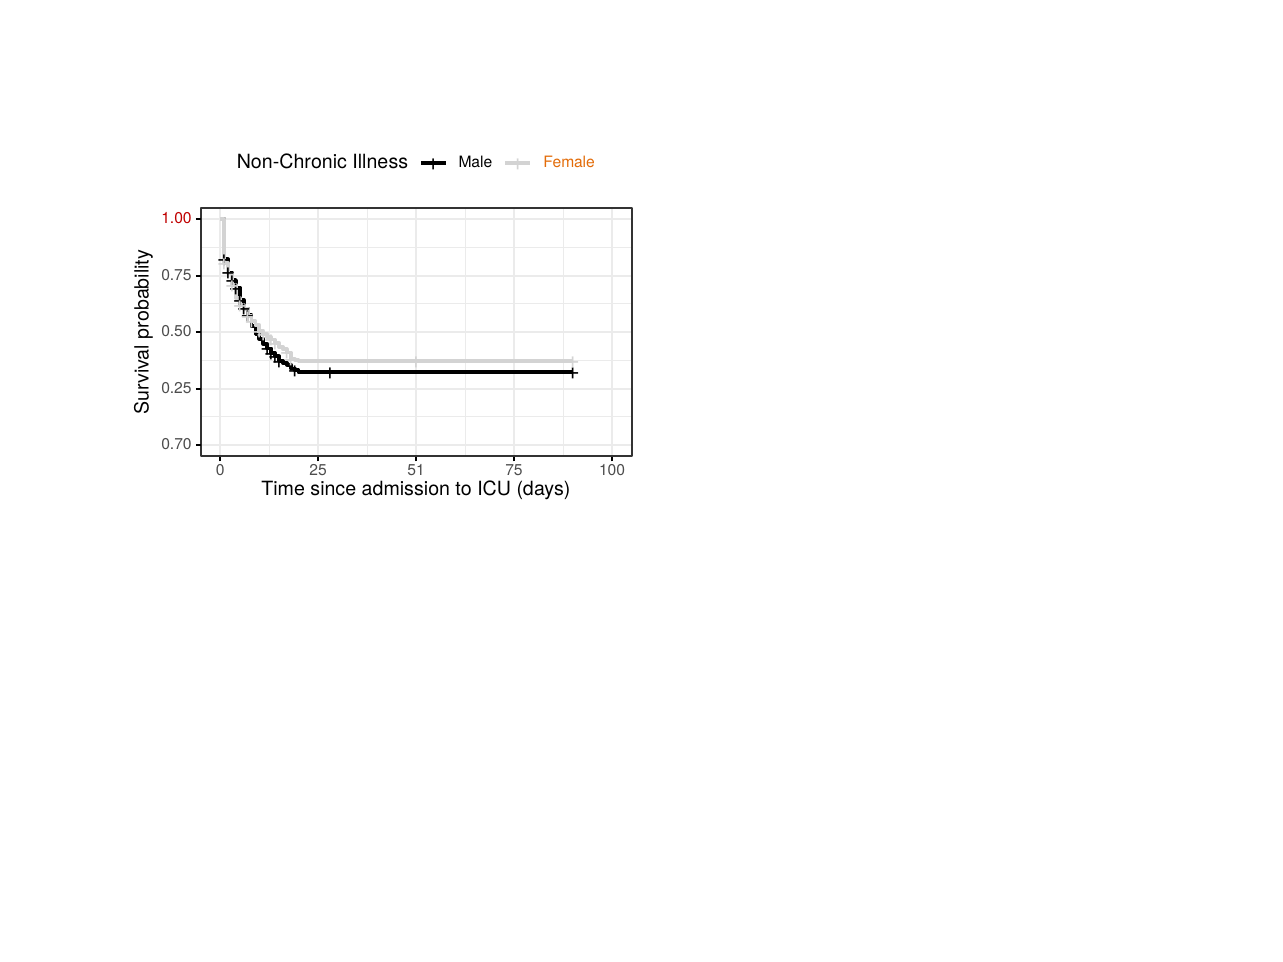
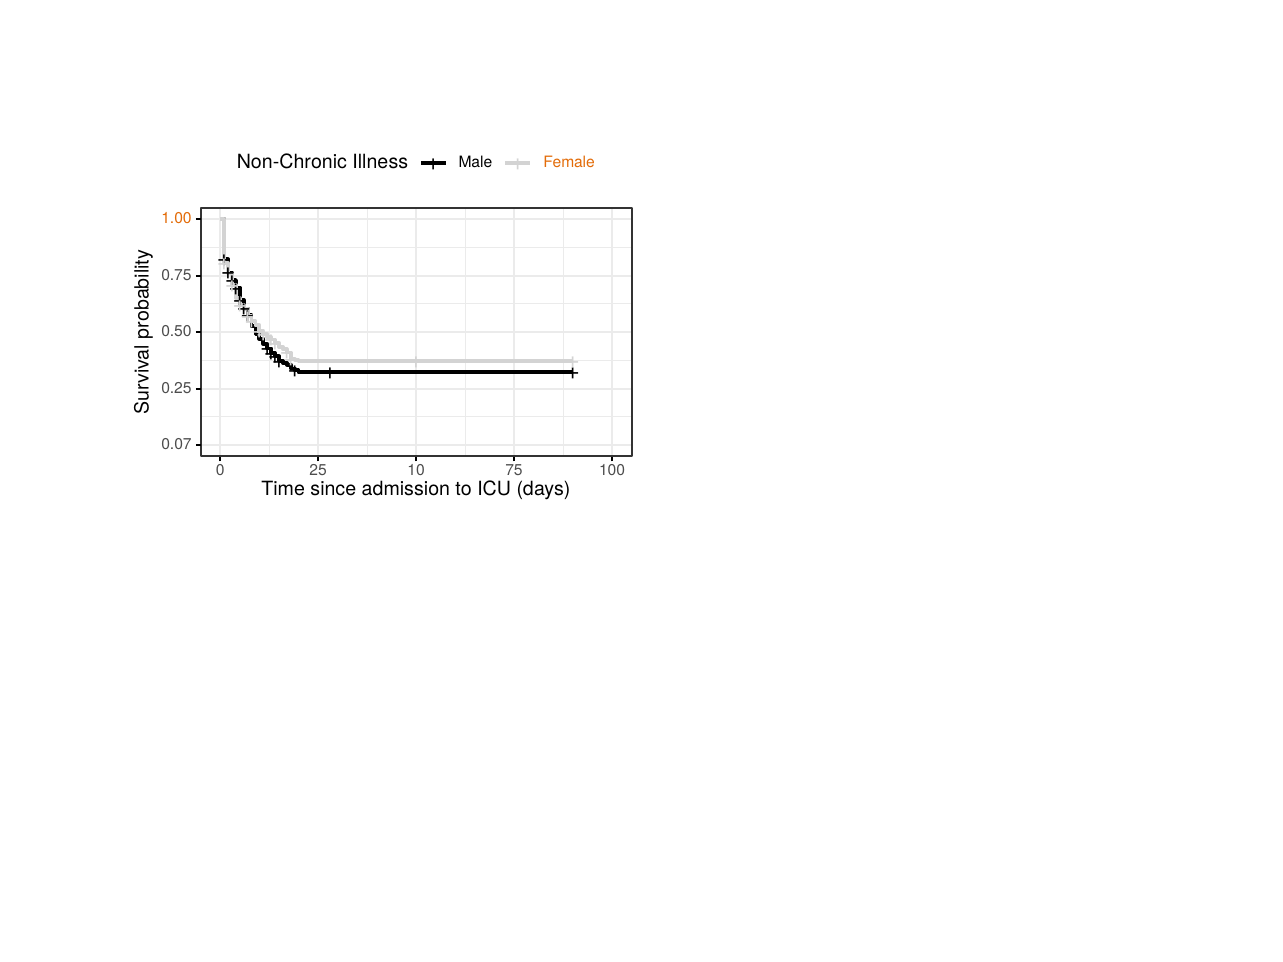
1.00 colour: red -> orange (176, 219)
0.70: 0.70 -> 0.07 (176, 445)
51: 51 -> 10 (416, 471)
